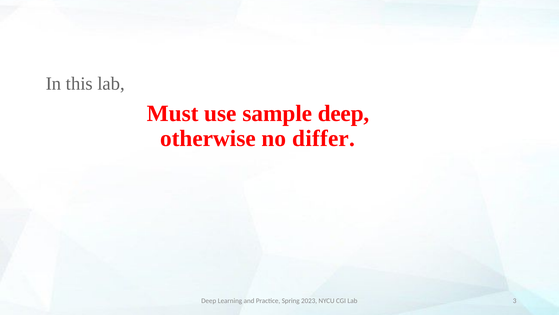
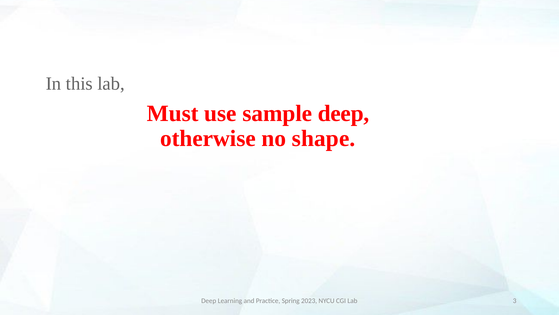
differ: differ -> shape (324, 138)
